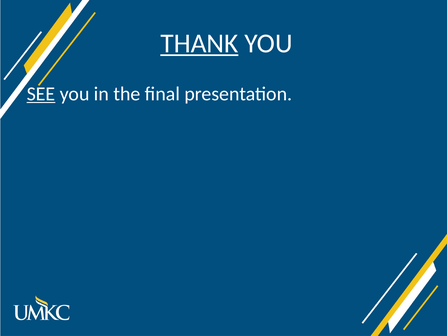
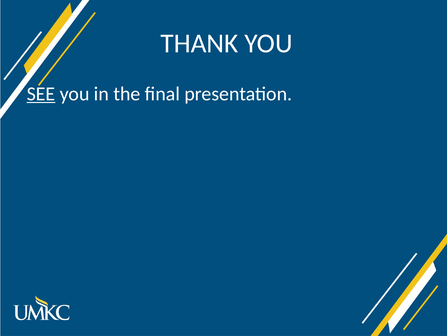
THANK underline: present -> none (199, 43)
